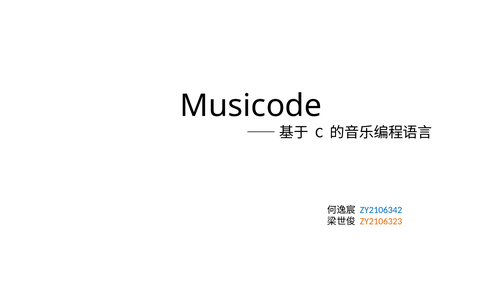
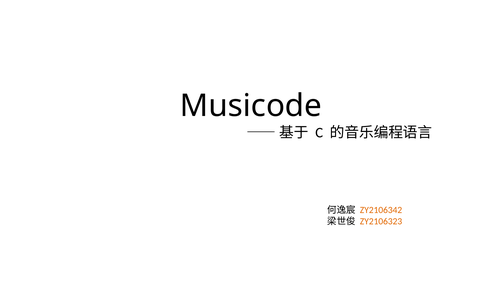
ZY2106342 colour: blue -> orange (381, 210)
